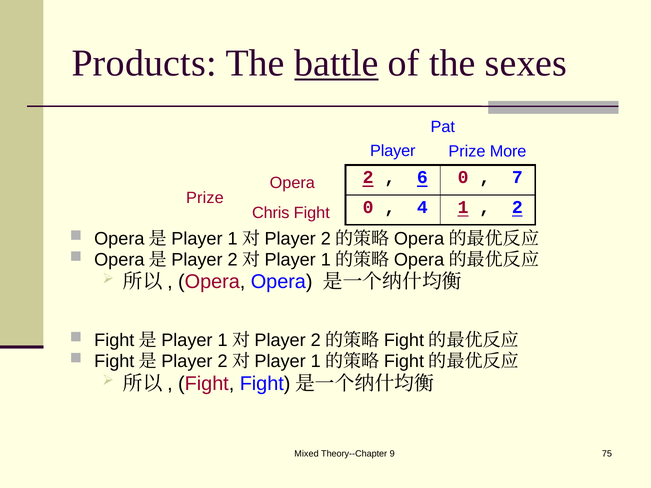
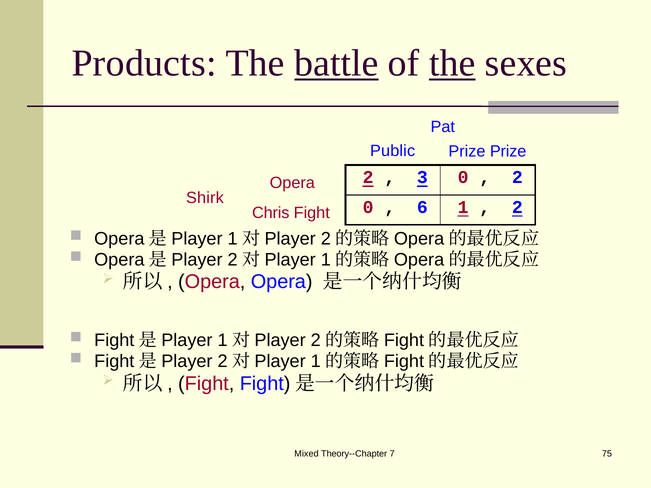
the underline: none -> present (452, 63)
Player: Player -> Public (393, 151)
Prize More: More -> Prize (508, 152)
6: 6 -> 3 (422, 177)
7: 7 -> 2 (517, 177)
Prize: Prize -> Shirk (205, 198)
4: 4 -> 6 (422, 207)
9: 9 -> 7 (392, 454)
